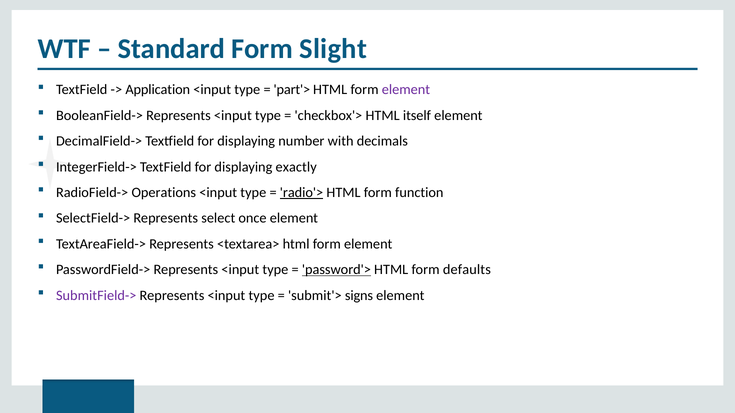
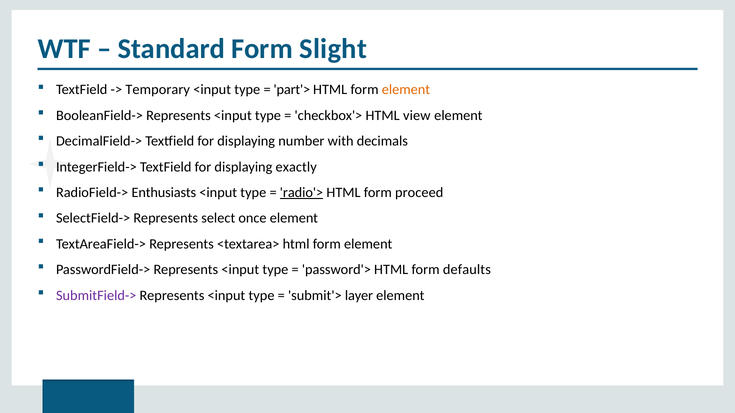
Application: Application -> Temporary (158, 90)
element colour: purple -> orange (406, 90)
itself: itself -> view (417, 116)
Operations: Operations -> Enthusiasts (164, 193)
function: function -> proceed (419, 193)
password'> underline: present -> none (336, 270)
signs: signs -> layer (359, 296)
